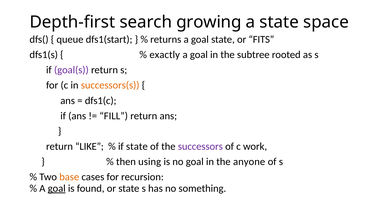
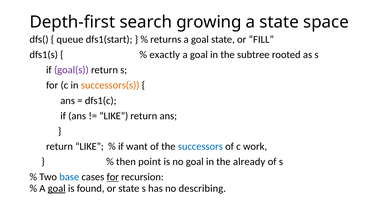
FITS: FITS -> FILL (261, 39)
FILL: FILL -> LIKE (114, 116)
if state: state -> want (137, 147)
successors colour: purple -> blue (200, 147)
using: using -> point (150, 162)
anyone: anyone -> already (249, 162)
base colour: orange -> blue (69, 178)
for underline: none -> present (113, 178)
something: something -> describing (202, 189)
